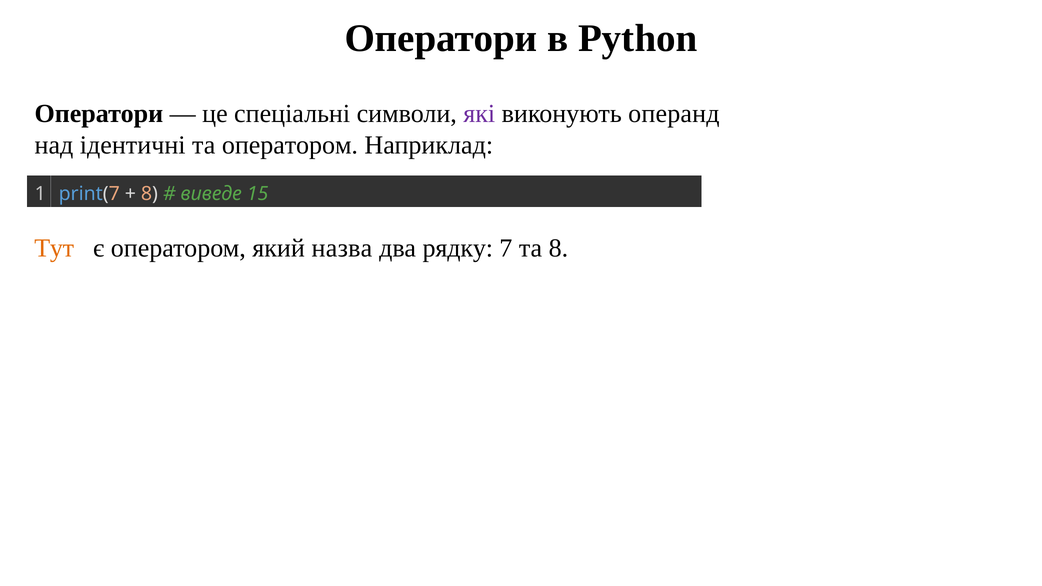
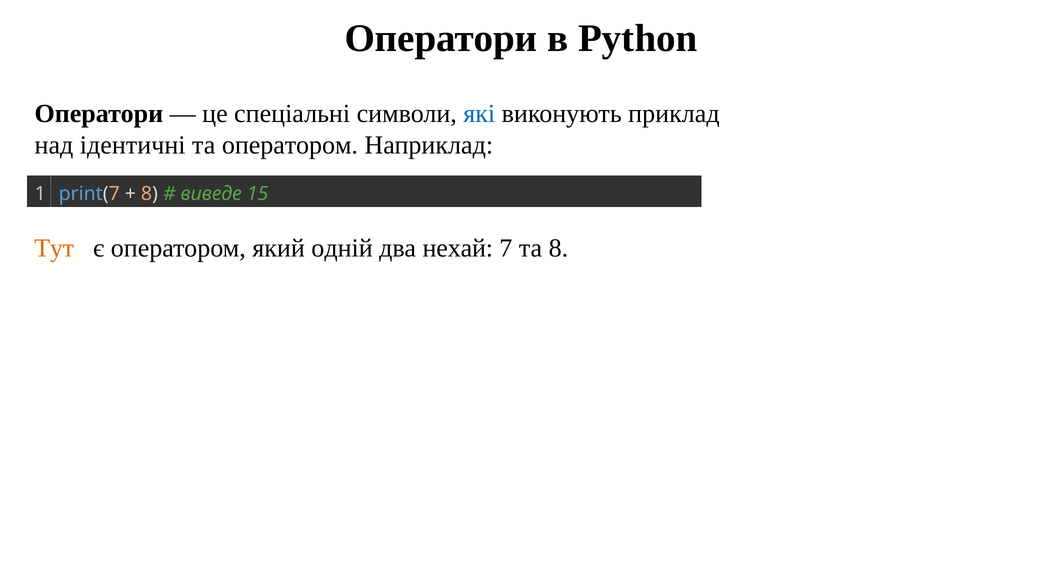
які colour: purple -> blue (479, 114)
операнд: операнд -> приклад (674, 114)
назва: назва -> одній (342, 248)
рядку: рядку -> нехай (458, 248)
